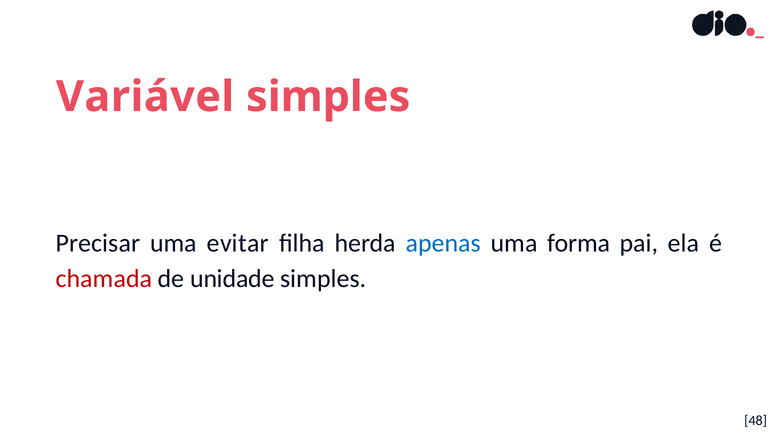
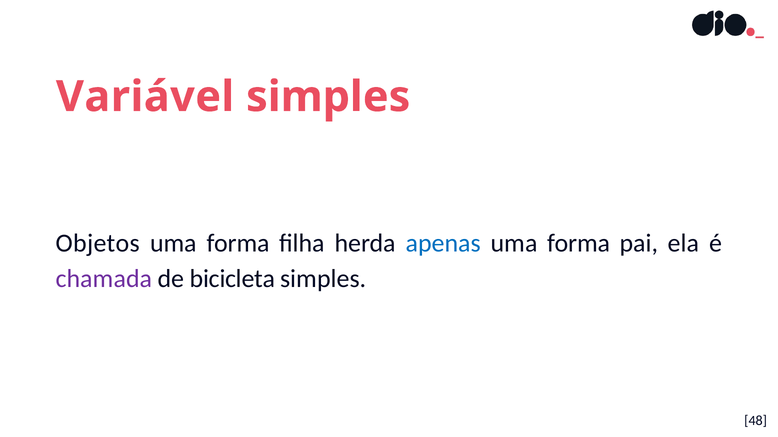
Precisar: Precisar -> Objetos (98, 243)
evitar: evitar -> forma (238, 243)
chamada colour: red -> purple (104, 279)
unidade: unidade -> bicicleta (232, 279)
